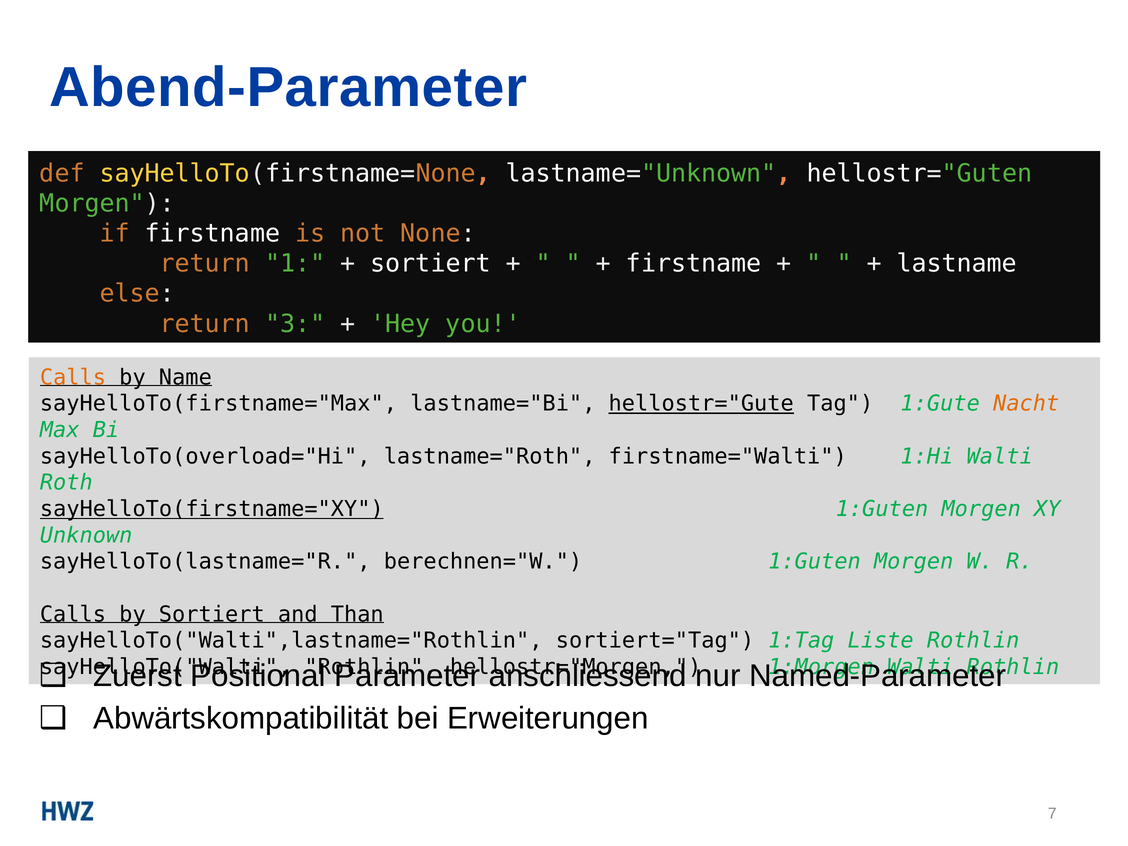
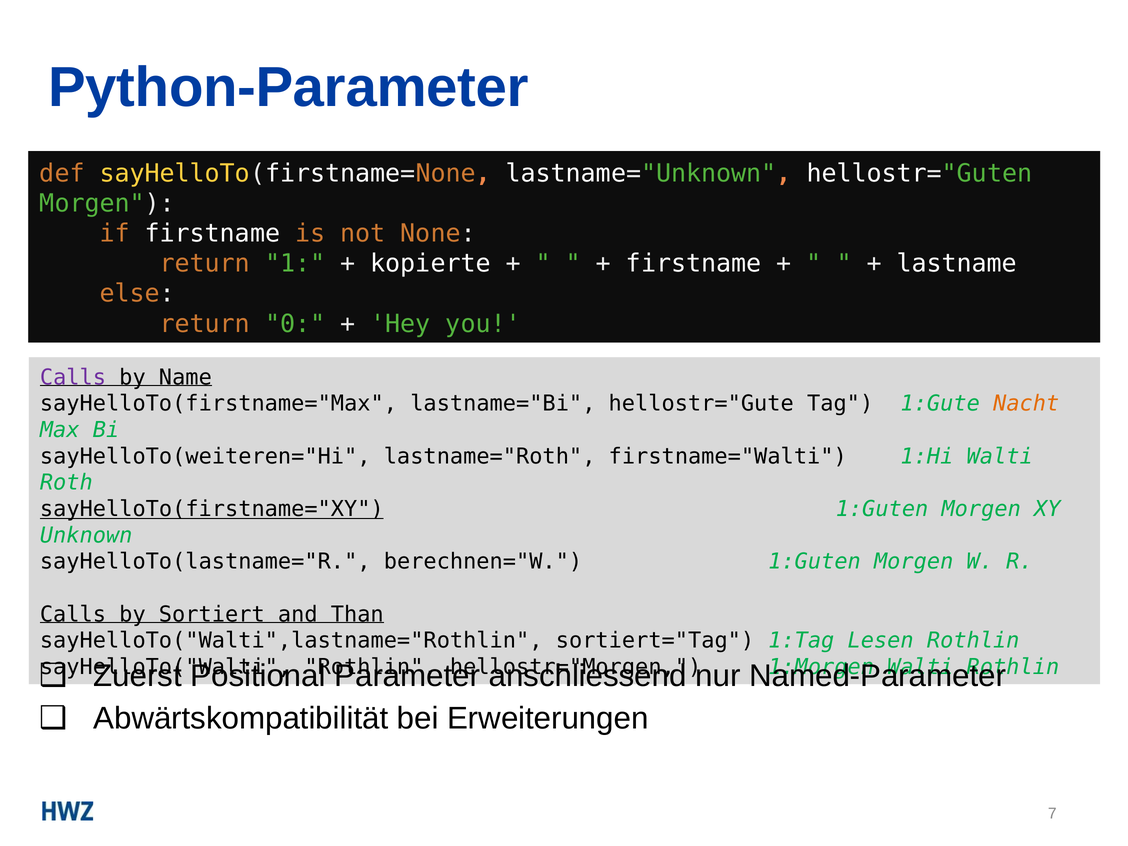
Abend-Parameter: Abend-Parameter -> Python-Parameter (289, 88)
sortiert: sortiert -> kopierte (431, 264)
3: 3 -> 0 (295, 324)
Calls colour: orange -> purple (73, 377)
hellostr="Gute underline: present -> none (701, 404)
sayHelloTo(overload="Hi: sayHelloTo(overload="Hi -> sayHelloTo(weiteren="Hi (205, 456)
Liste: Liste -> Lesen (881, 641)
